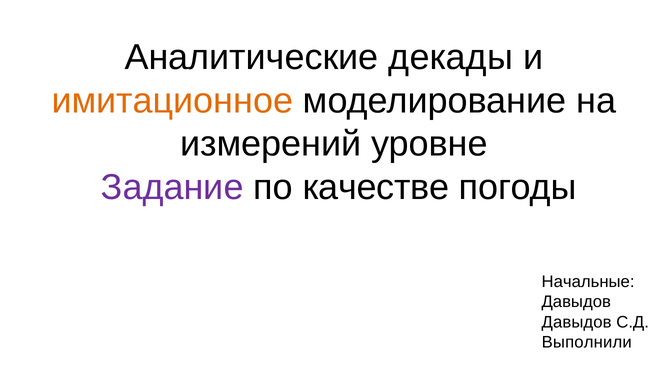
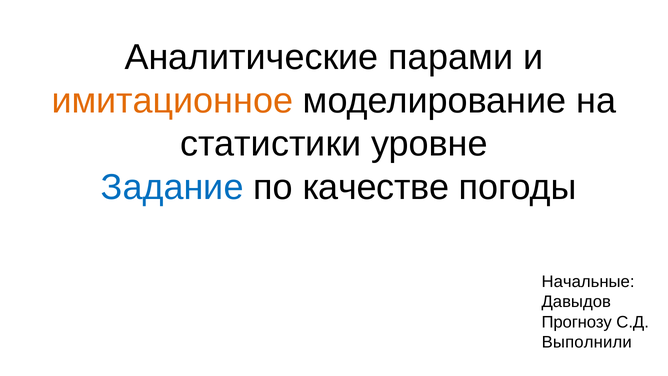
декады: декады -> парами (451, 58)
измерений: измерений -> статистики (271, 144)
Задание colour: purple -> blue (172, 187)
Давыдов: Давыдов -> Прогнозу (577, 322)
